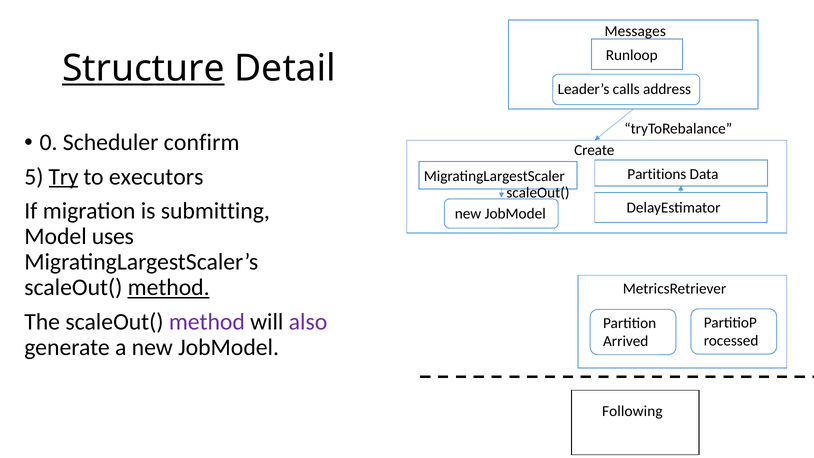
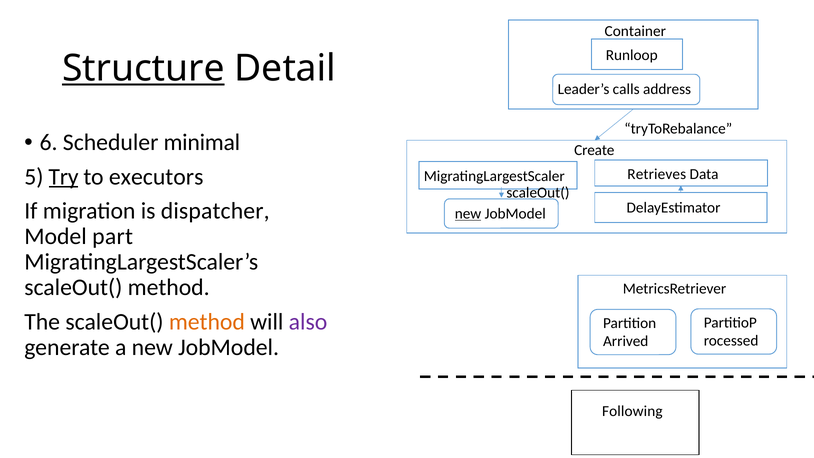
Messages: Messages -> Container (635, 31)
0: 0 -> 6 (49, 143)
confirm: confirm -> minimal (202, 143)
Partitions: Partitions -> Retrieves (657, 174)
submitting: submitting -> dispatcher (215, 211)
new underline: none -> present (468, 214)
uses: uses -> part (113, 236)
method underline: present -> none (169, 288)
method colour: purple -> orange (207, 322)
